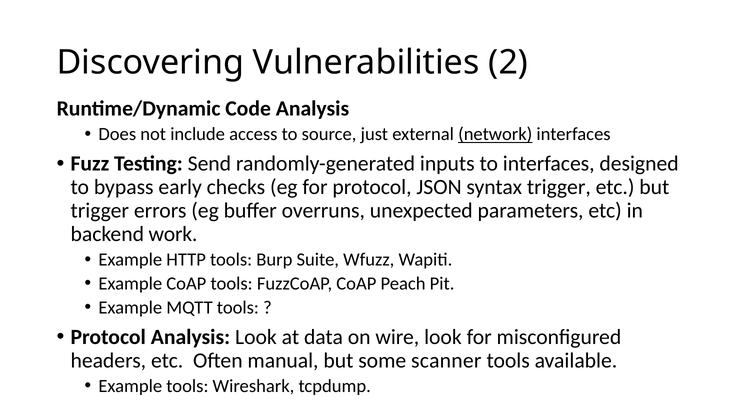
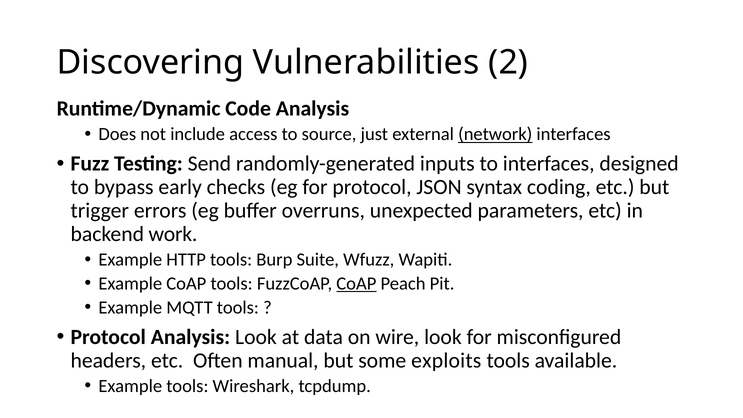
syntax trigger: trigger -> coding (559, 187)
CoAP underline: none -> present (356, 284)
scanner: scanner -> exploits (446, 360)
